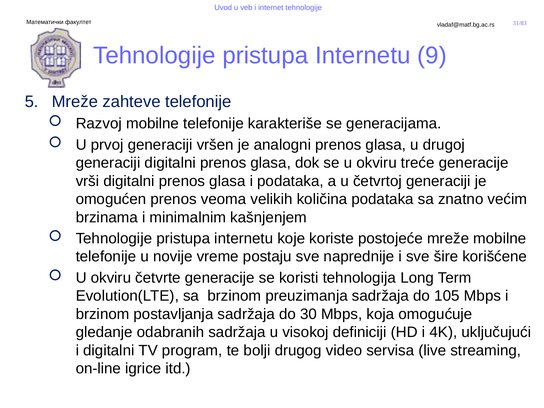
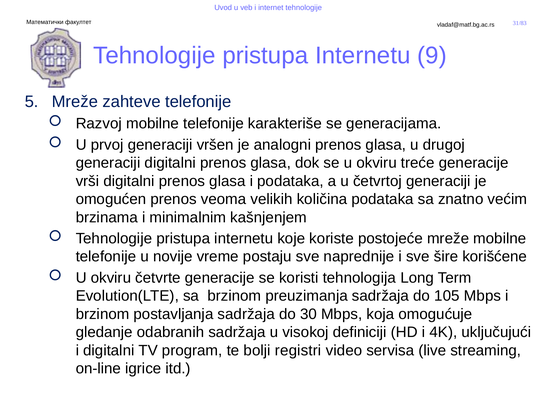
drugog: drugog -> registri (298, 350)
